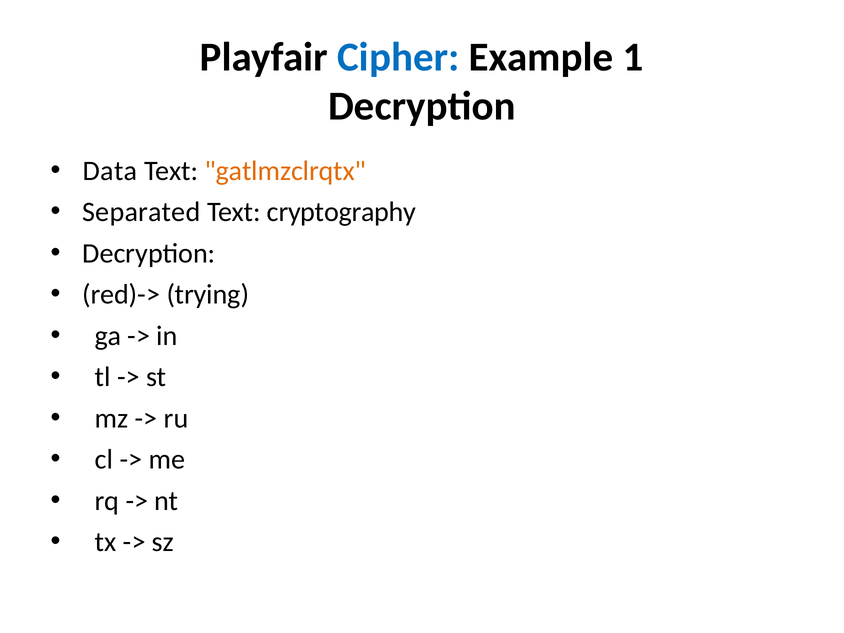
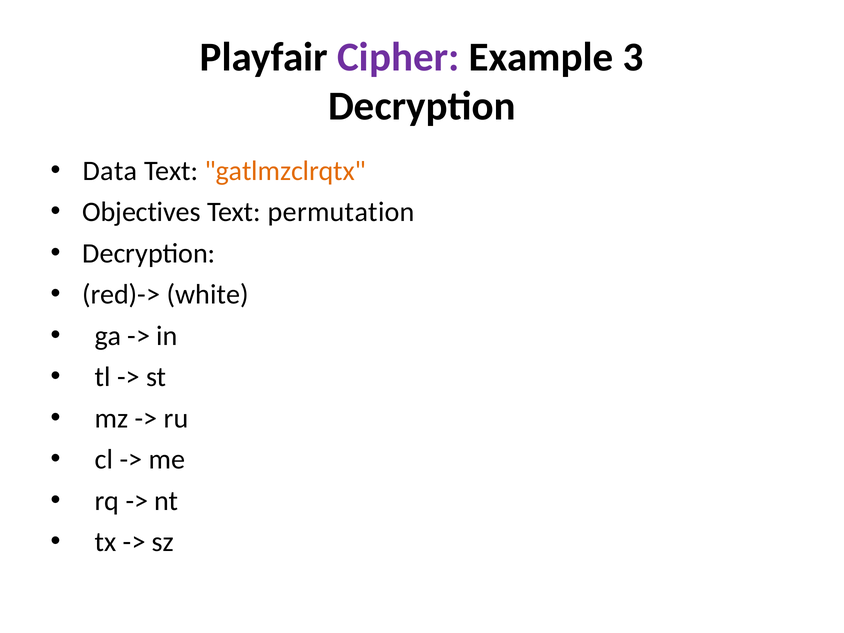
Cipher colour: blue -> purple (398, 57)
1: 1 -> 3 (633, 57)
Separated: Separated -> Objectives (142, 212)
cryptography: cryptography -> permutation (341, 212)
trying: trying -> white (208, 295)
